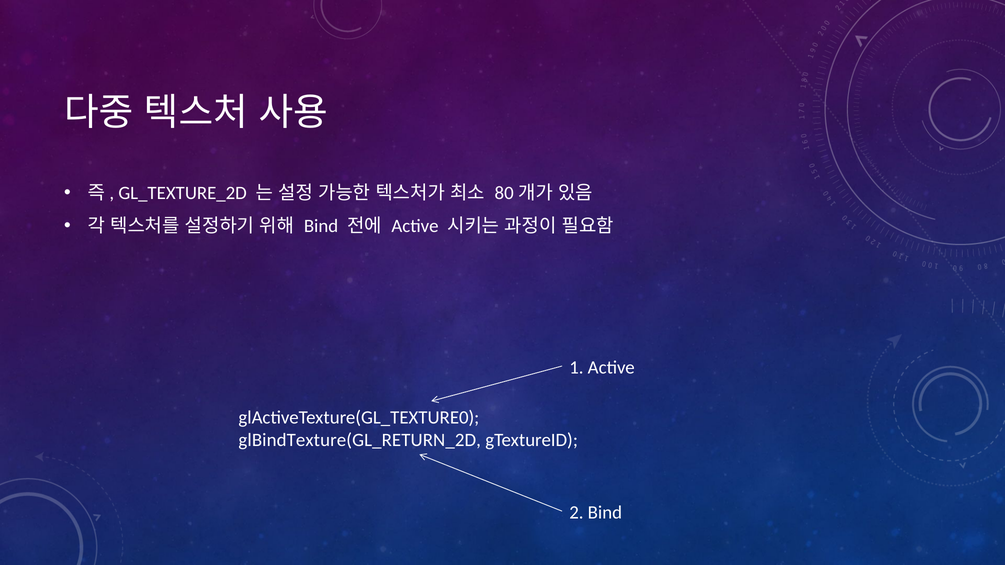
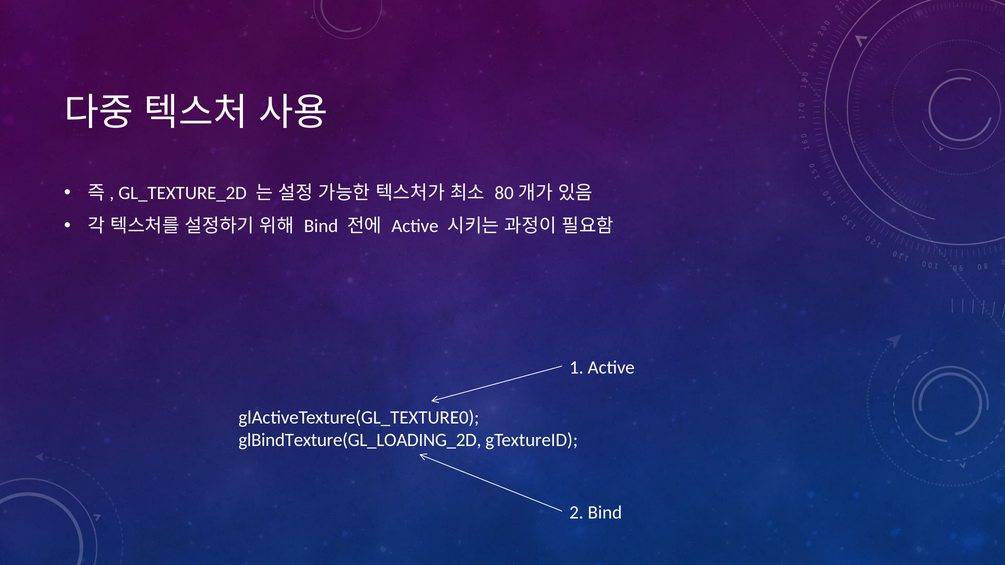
glBindTexture(GL_RETURN_2D: glBindTexture(GL_RETURN_2D -> glBindTexture(GL_LOADING_2D (360, 440)
